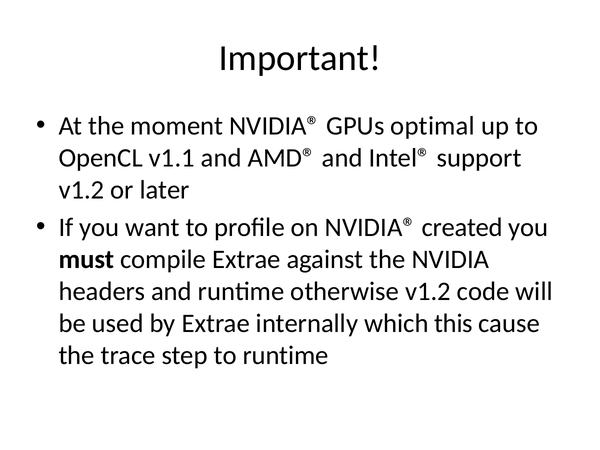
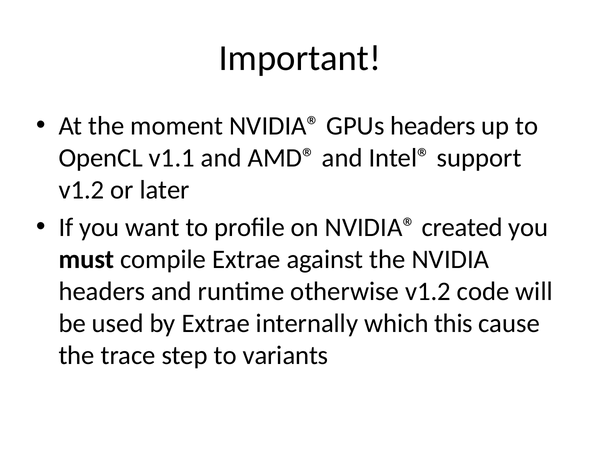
GPUs optimal: optimal -> headers (433, 126)
to runtime: runtime -> variants (286, 355)
